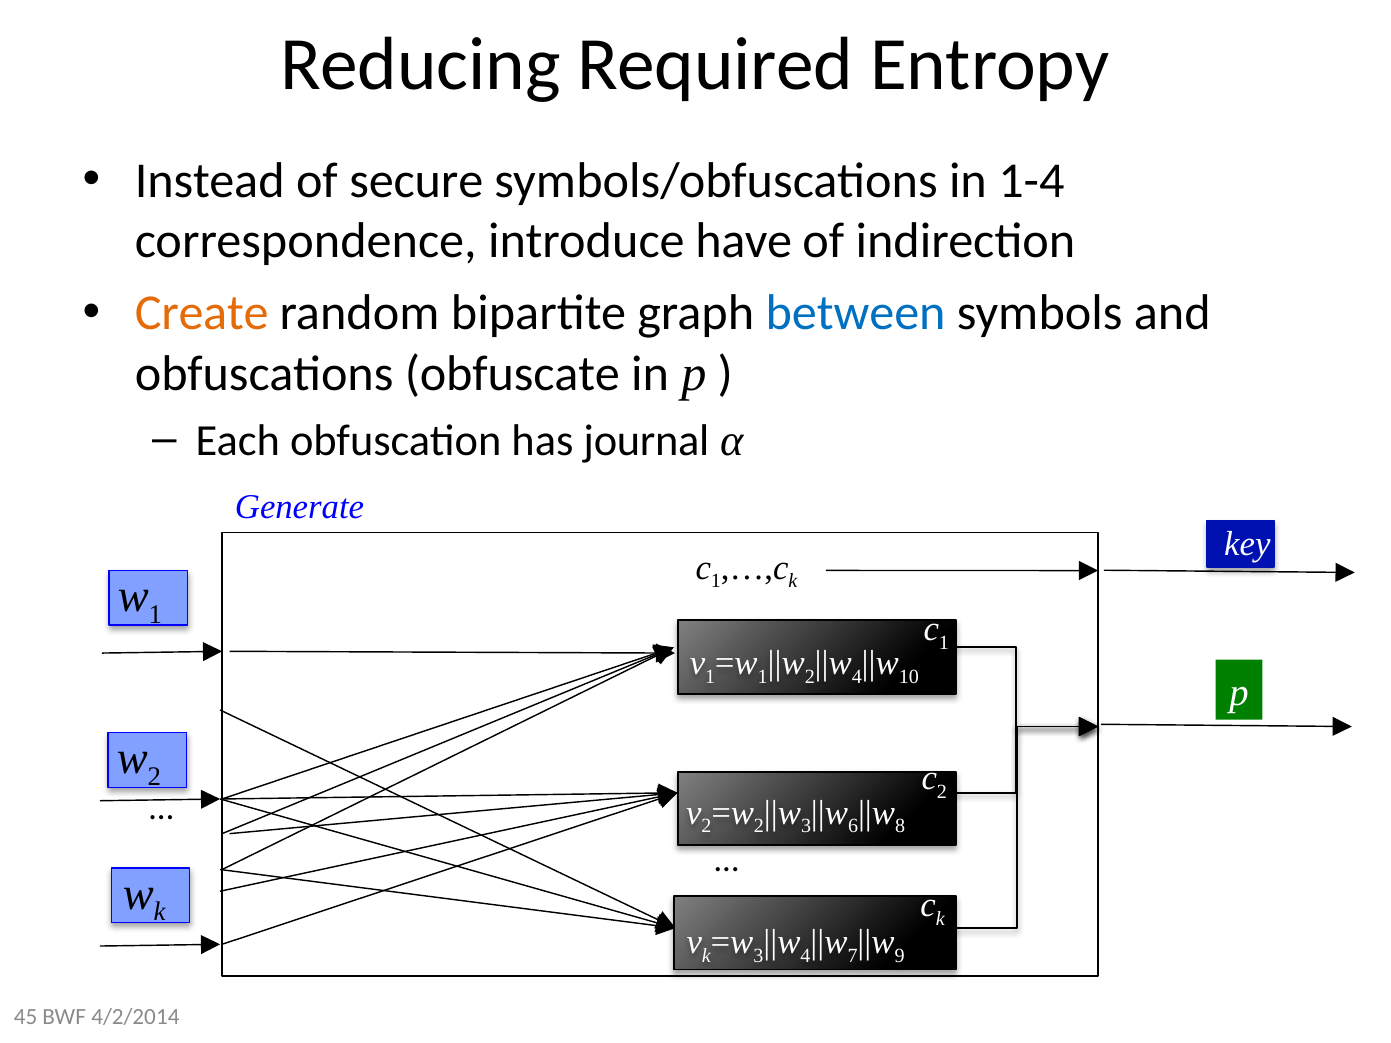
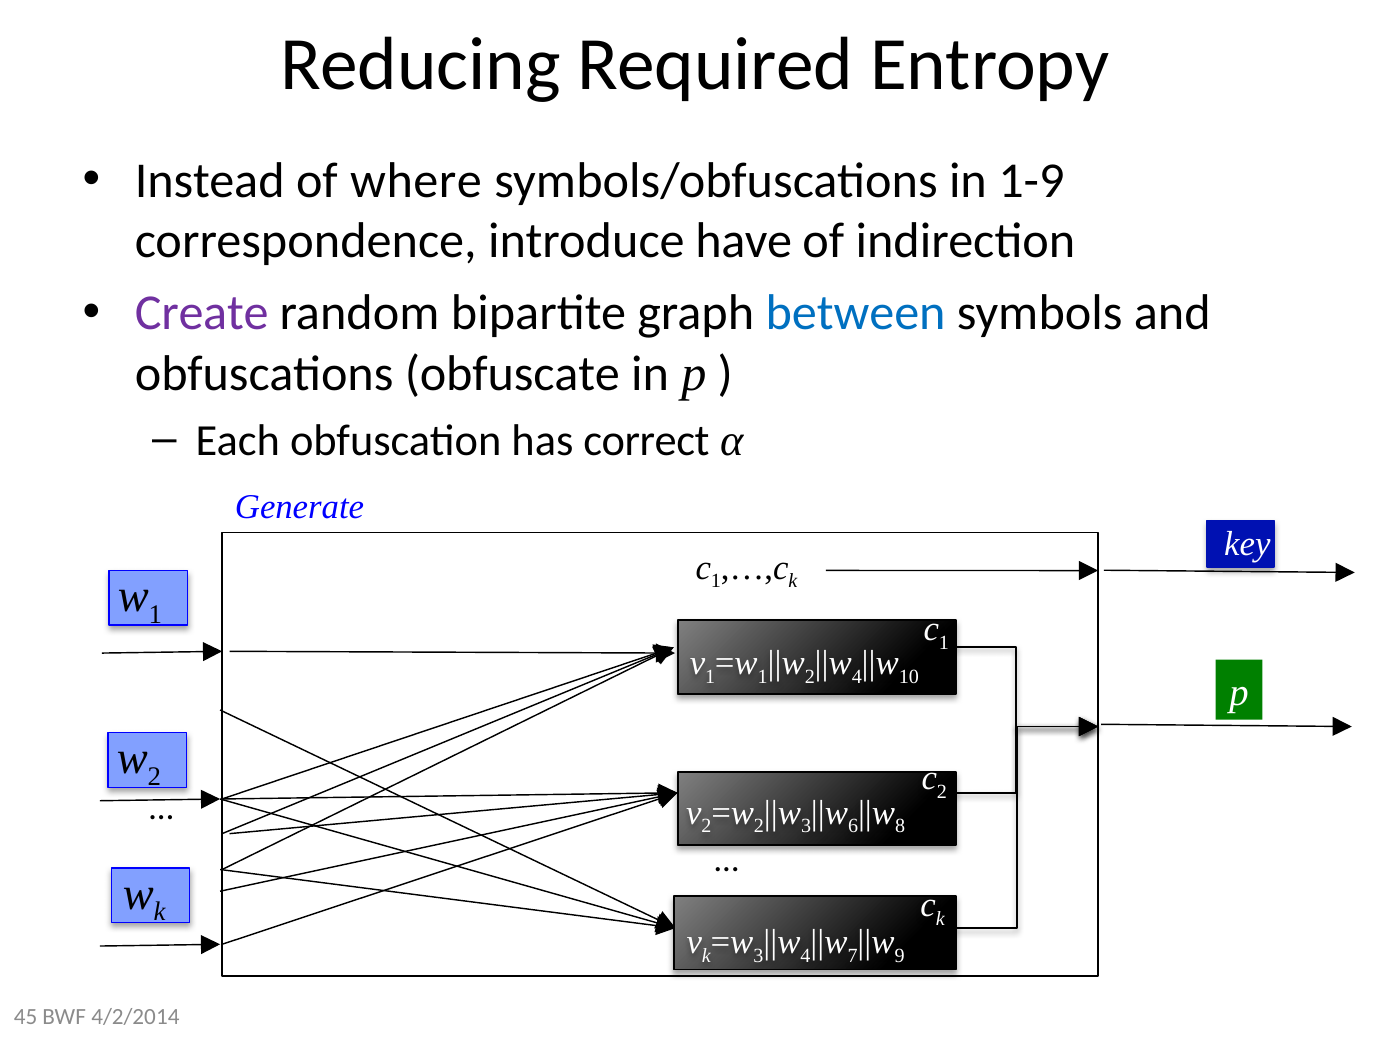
secure: secure -> where (416, 181)
1-4: 1-4 -> 1-9 (1031, 181)
Create colour: orange -> purple (202, 313)
journal: journal -> correct (646, 441)
